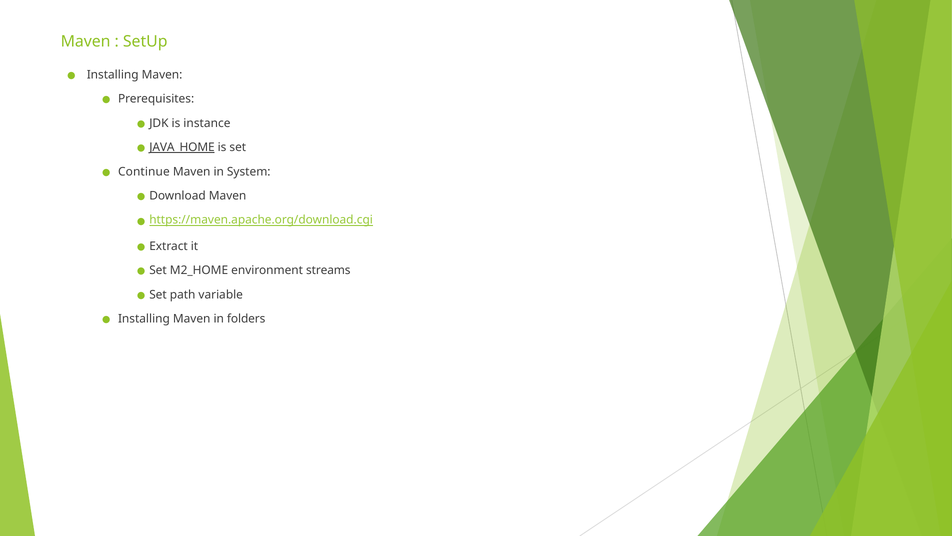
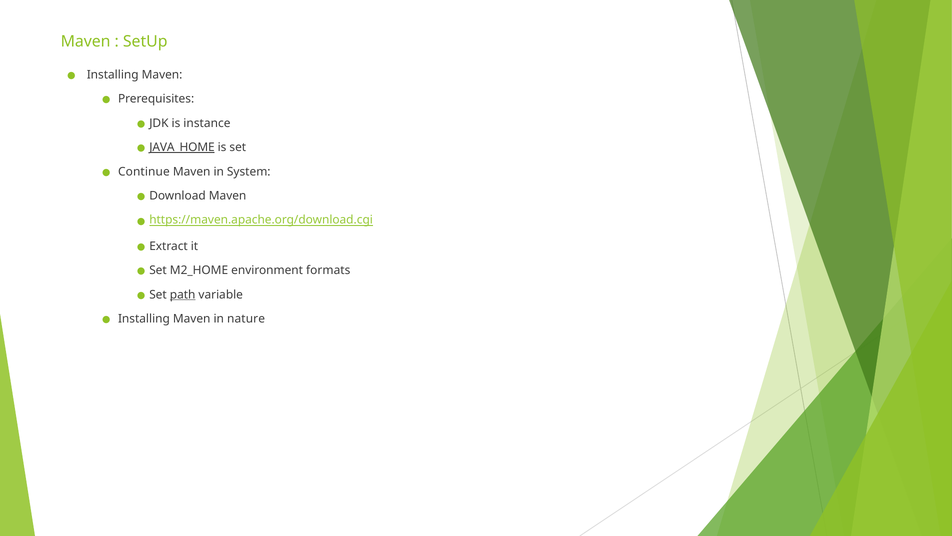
streams: streams -> formats (328, 270)
path underline: none -> present (183, 294)
folders: folders -> nature (246, 319)
